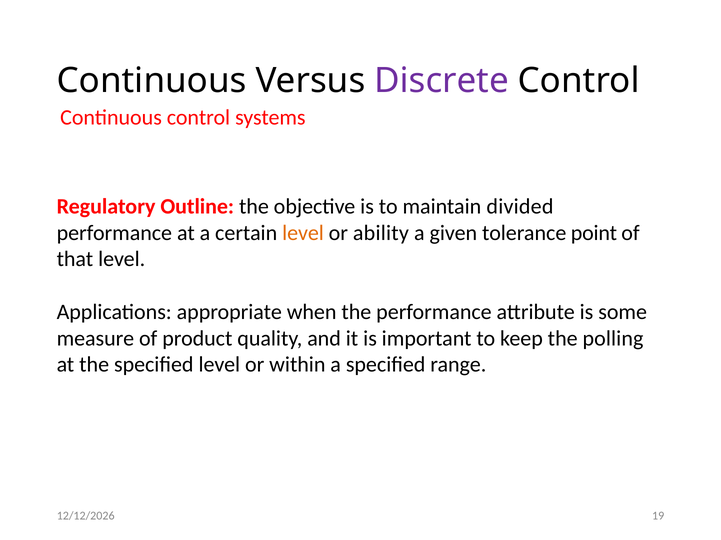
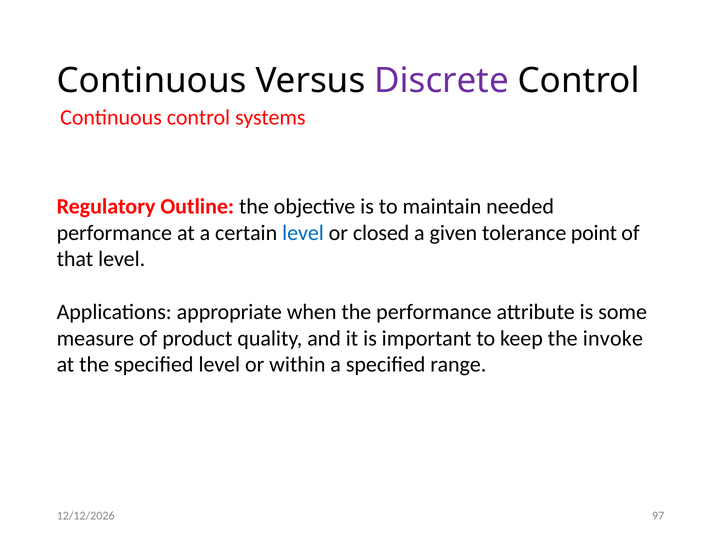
divided: divided -> needed (520, 207)
level colour: orange -> blue (303, 233)
ability: ability -> closed (381, 233)
polling: polling -> invoke (613, 339)
19: 19 -> 97 (658, 516)
